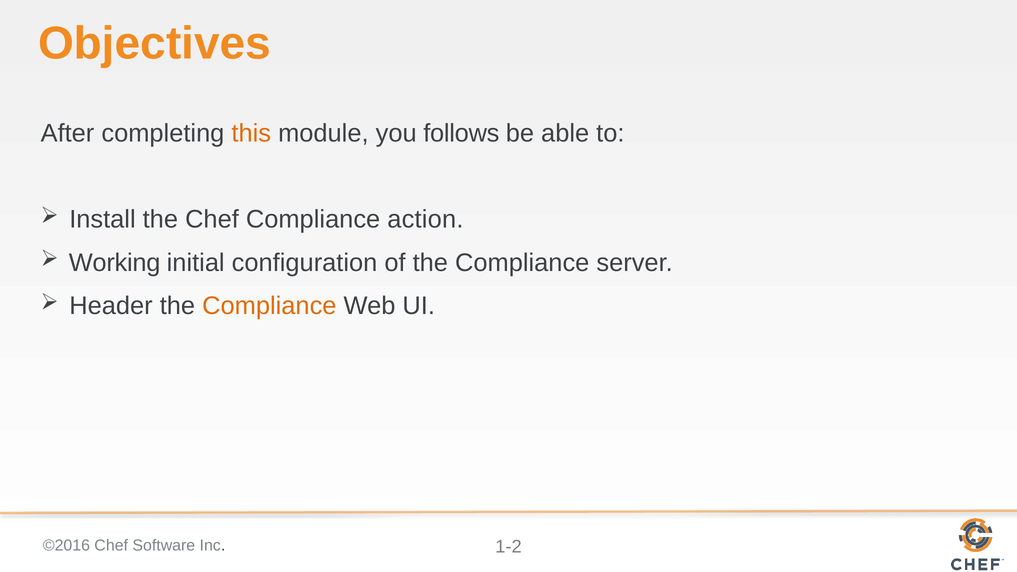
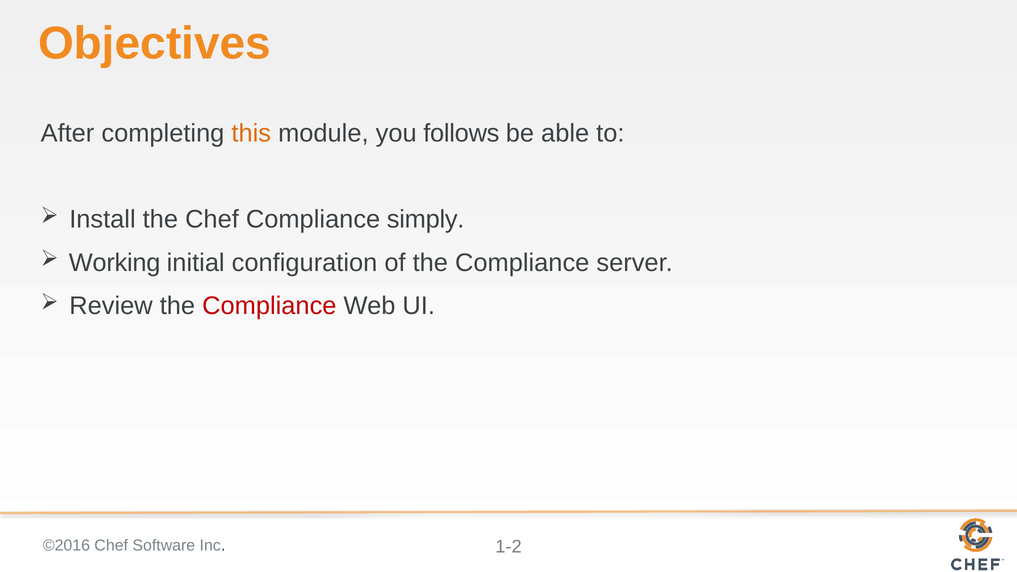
action: action -> simply (426, 220)
Header: Header -> Review (111, 306)
Compliance colour: orange -> red (269, 306)
